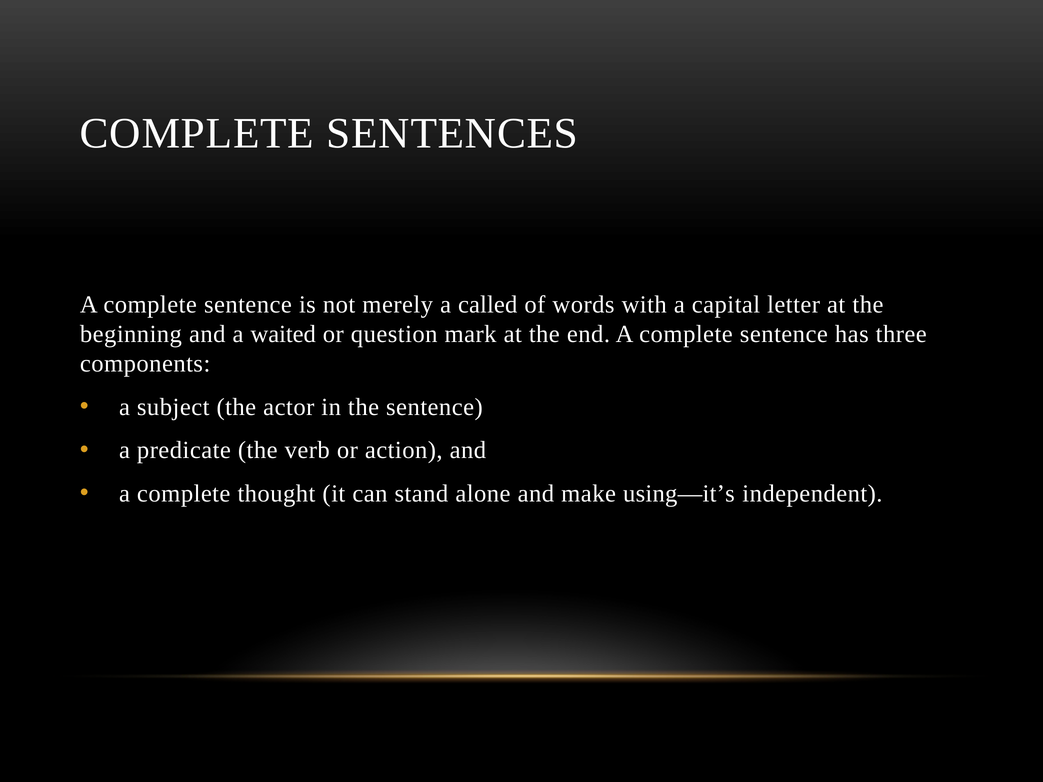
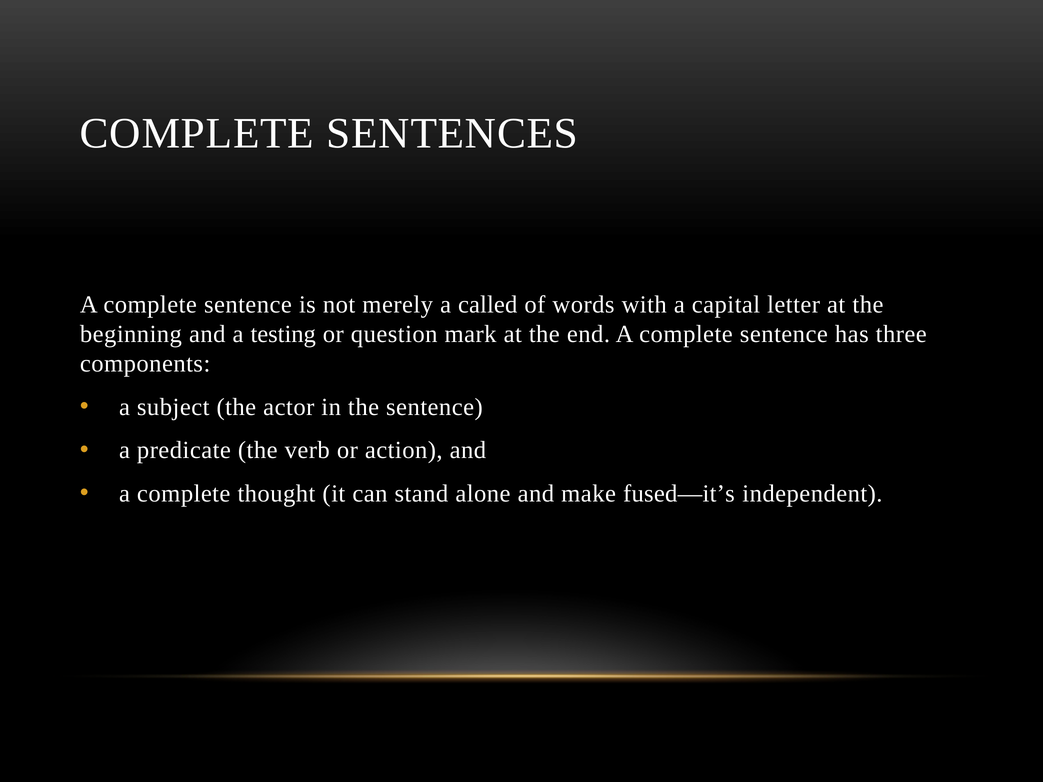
waited: waited -> testing (283, 334)
using—it’s: using—it’s -> fused—it’s (679, 494)
